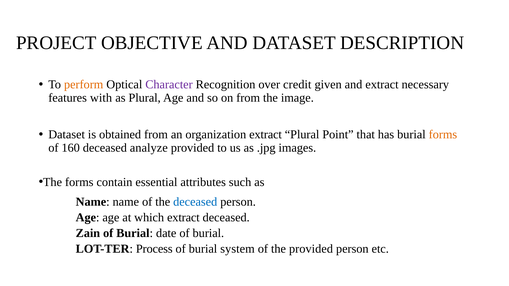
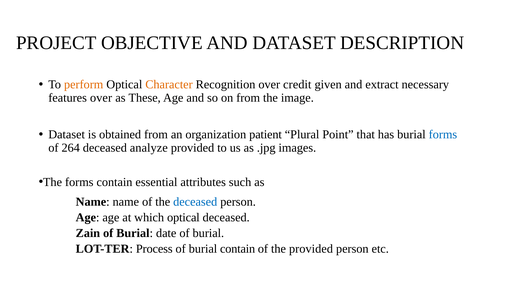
Character colour: purple -> orange (169, 85)
features with: with -> over (101, 98)
as Plural: Plural -> These (145, 98)
organization extract: extract -> patient (266, 135)
forms colour: orange -> blue (443, 135)
160: 160 -> 264 (71, 148)
which extract: extract -> optical (183, 218)
burial system: system -> contain (238, 249)
